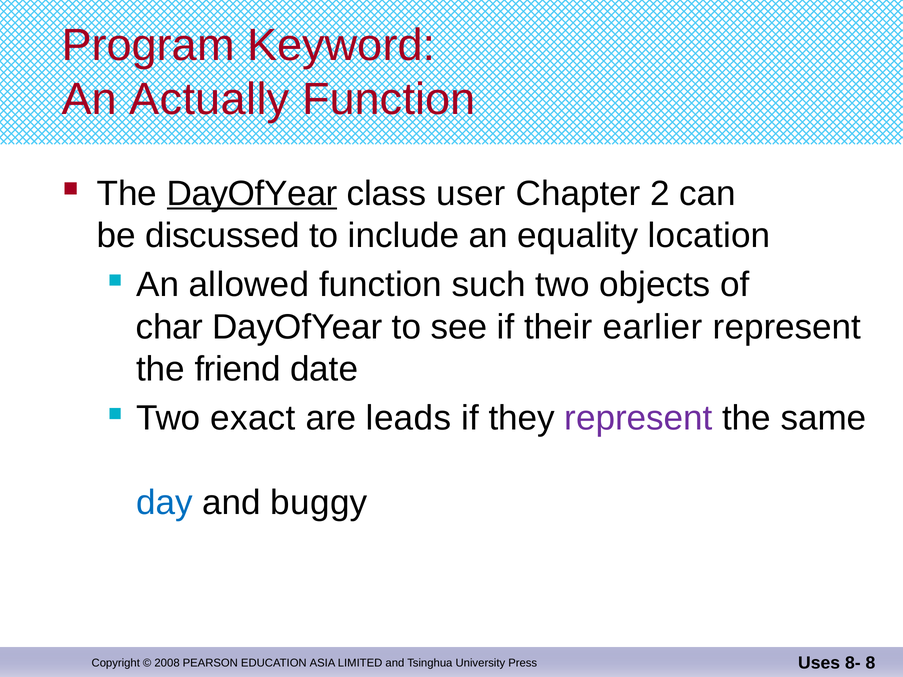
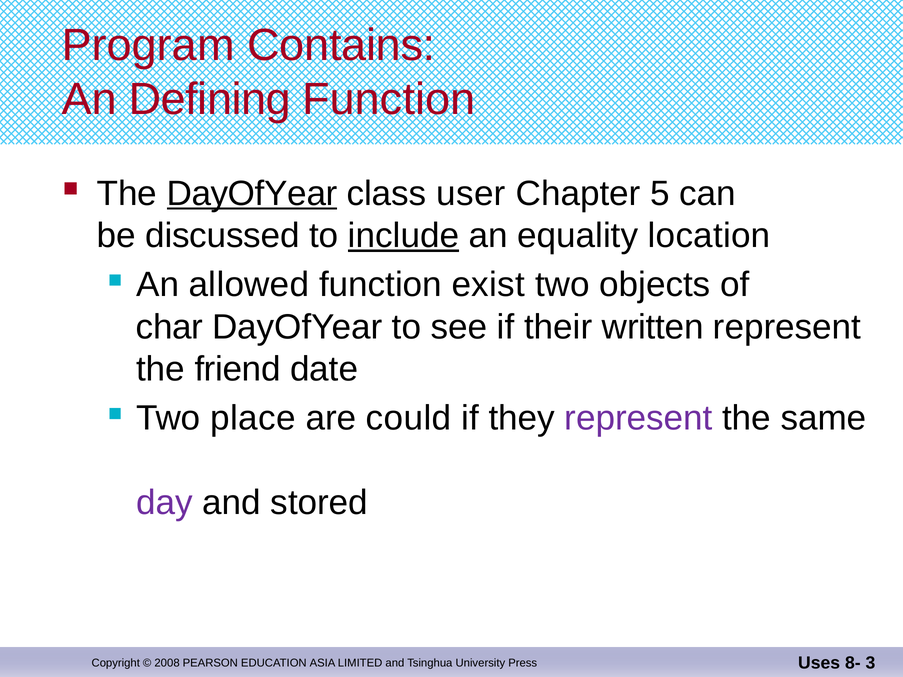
Keyword: Keyword -> Contains (341, 45)
Actually: Actually -> Defining (210, 99)
2: 2 -> 5 (660, 194)
include underline: none -> present (404, 236)
such: such -> exist (488, 285)
earlier: earlier -> written (653, 327)
exact: exact -> place (253, 419)
leads: leads -> could (409, 419)
day colour: blue -> purple (164, 503)
buggy: buggy -> stored (319, 503)
8: 8 -> 3 (870, 663)
